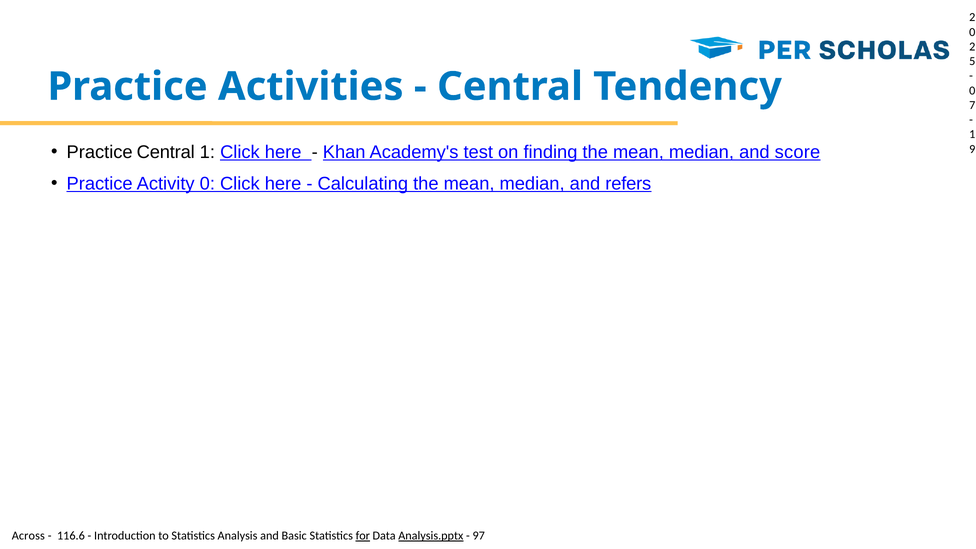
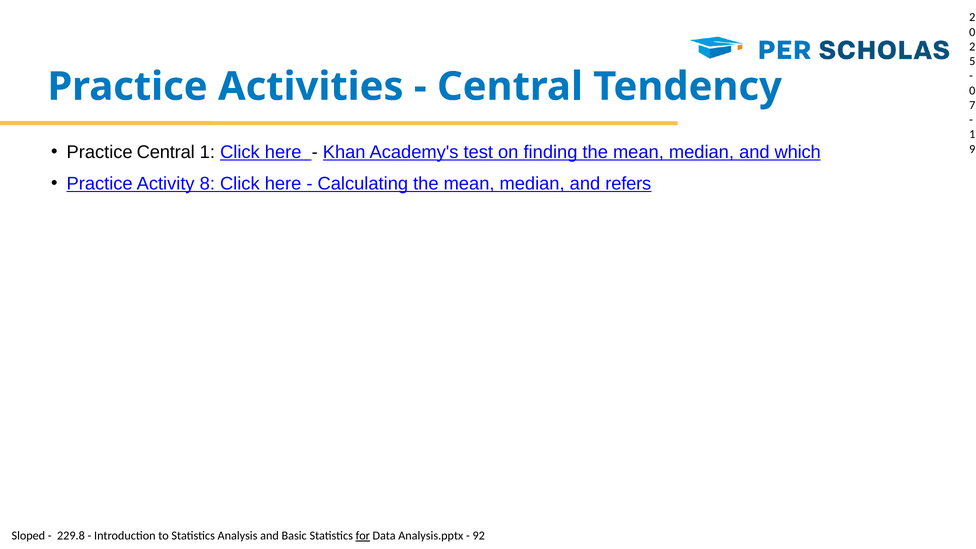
score: score -> which (798, 152)
Activity 0: 0 -> 8 (207, 183)
Across: Across -> Sloped (28, 536)
116.6: 116.6 -> 229.8 (71, 536)
Analysis.pptx underline: present -> none (431, 536)
97: 97 -> 92 (479, 536)
